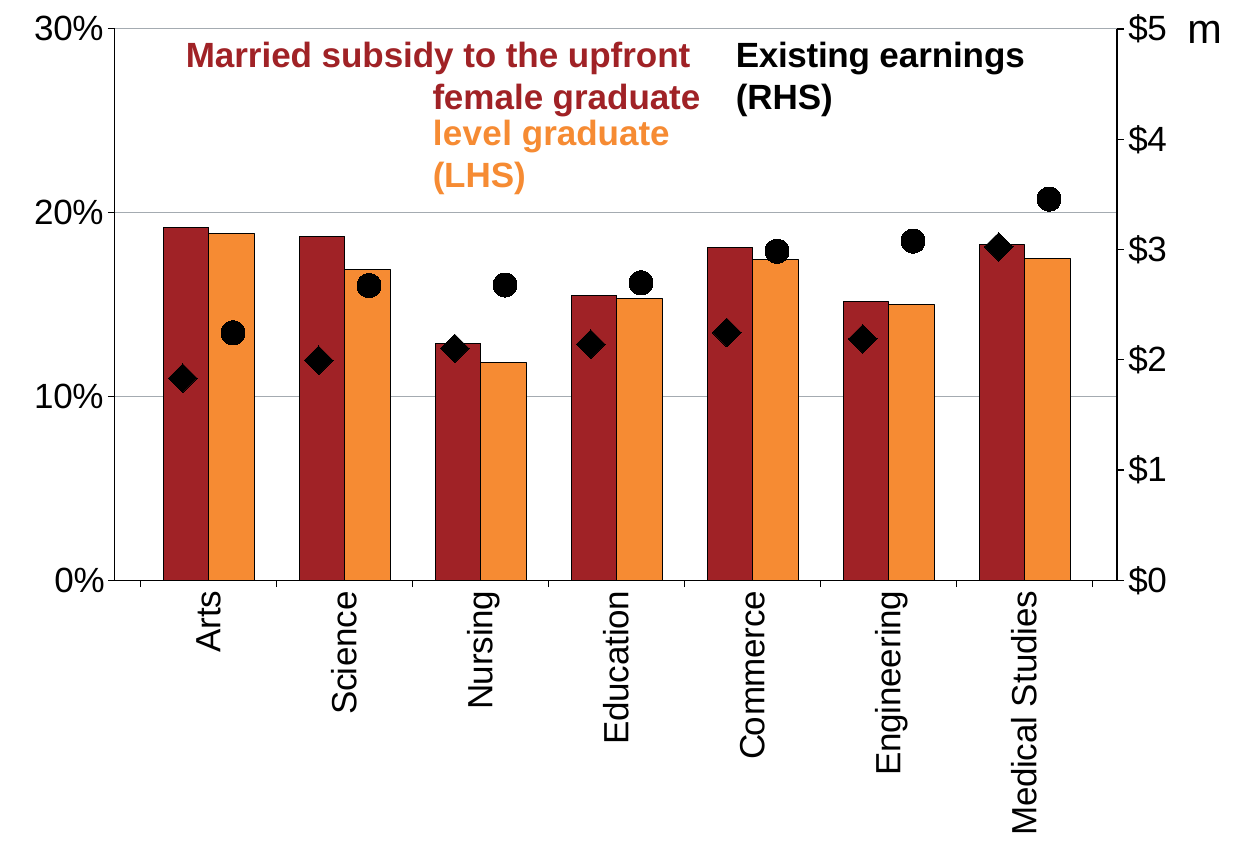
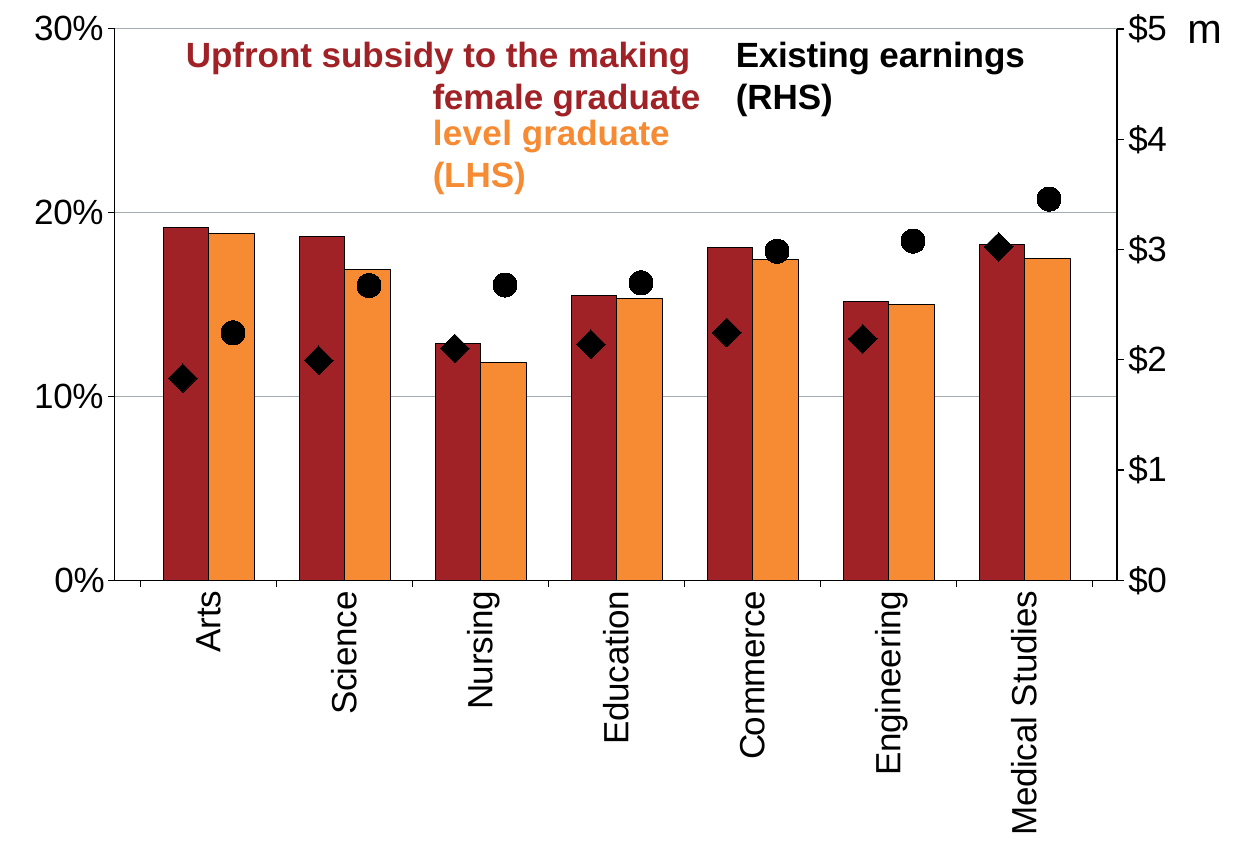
Married: Married -> Upfront (249, 56)
upfront: upfront -> making (629, 56)
